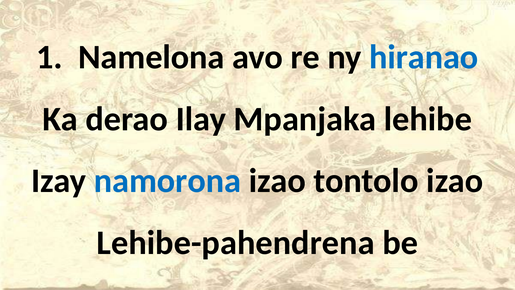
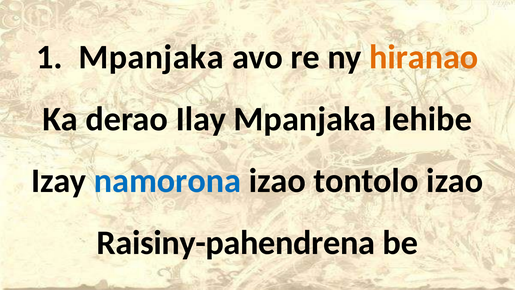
1 Namelona: Namelona -> Mpanjaka (151, 57)
hiranao colour: blue -> orange (424, 57)
Lehibe-pahendrena: Lehibe-pahendrena -> Raisiny-pahendrena (236, 243)
